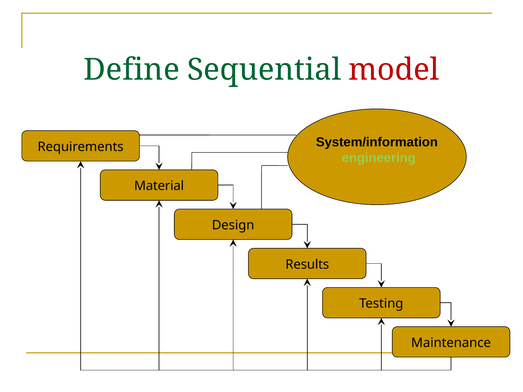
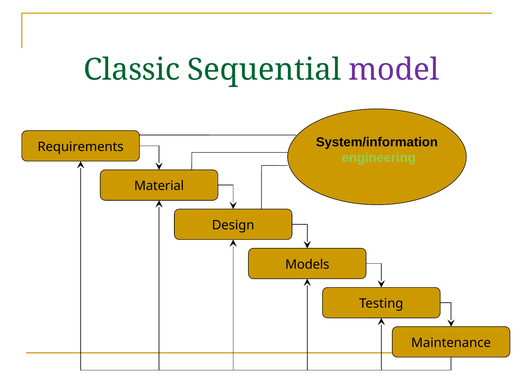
Define: Define -> Classic (132, 70)
model colour: red -> purple (394, 70)
Results: Results -> Models (307, 265)
